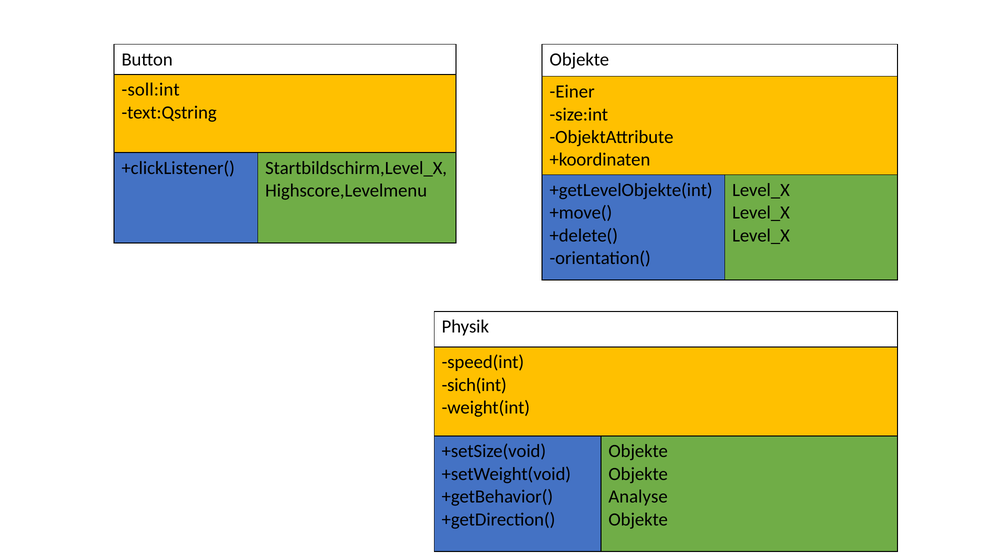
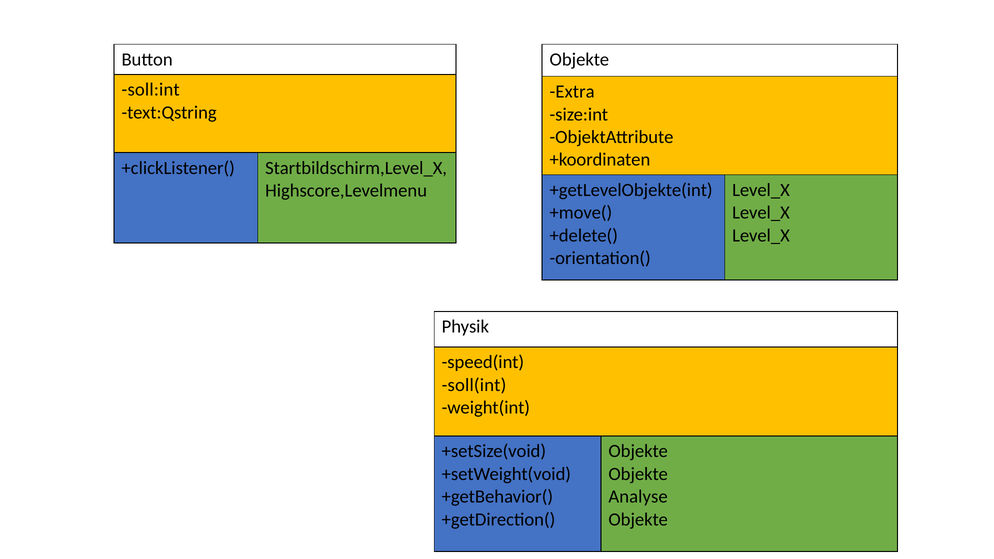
Einer: Einer -> Extra (572, 92)
sich(int: sich(int -> soll(int (474, 385)
